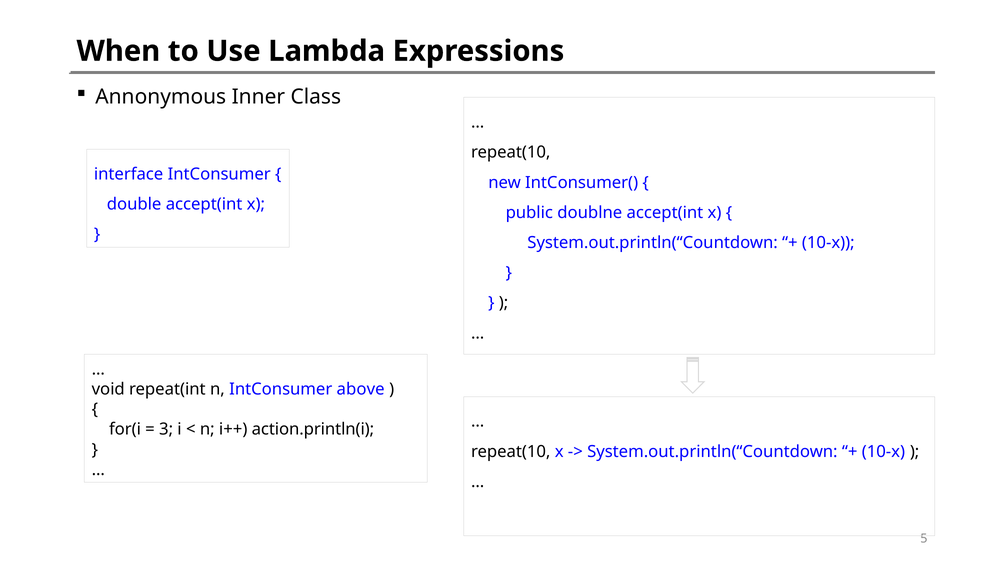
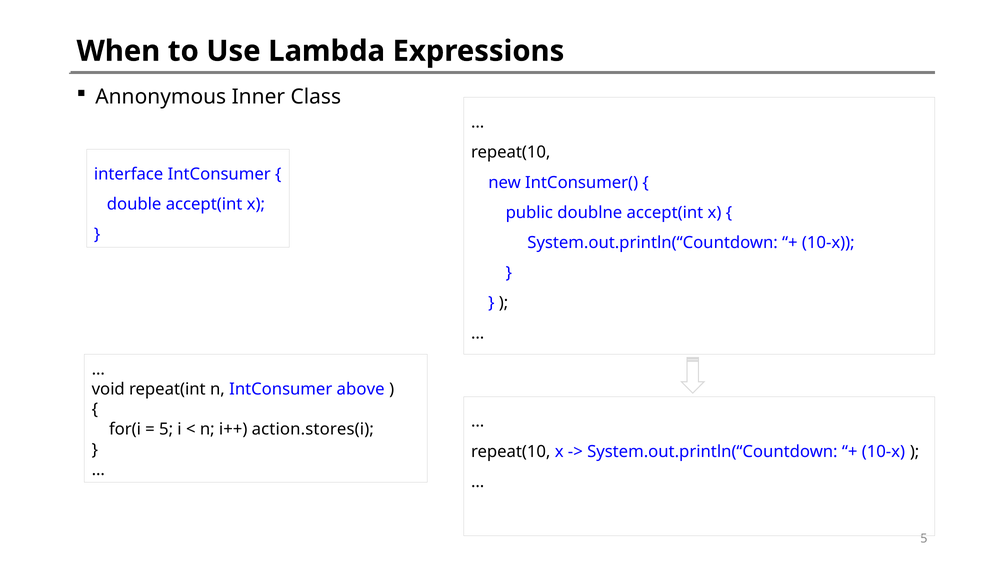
3: 3 -> 5 (166, 429)
action.println(i: action.println(i -> action.stores(i (313, 429)
